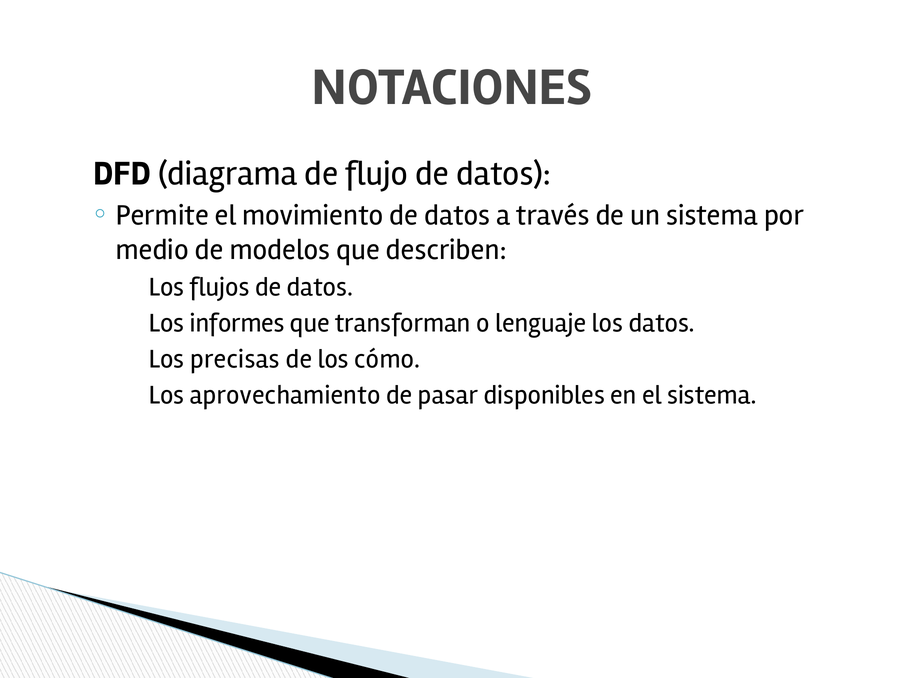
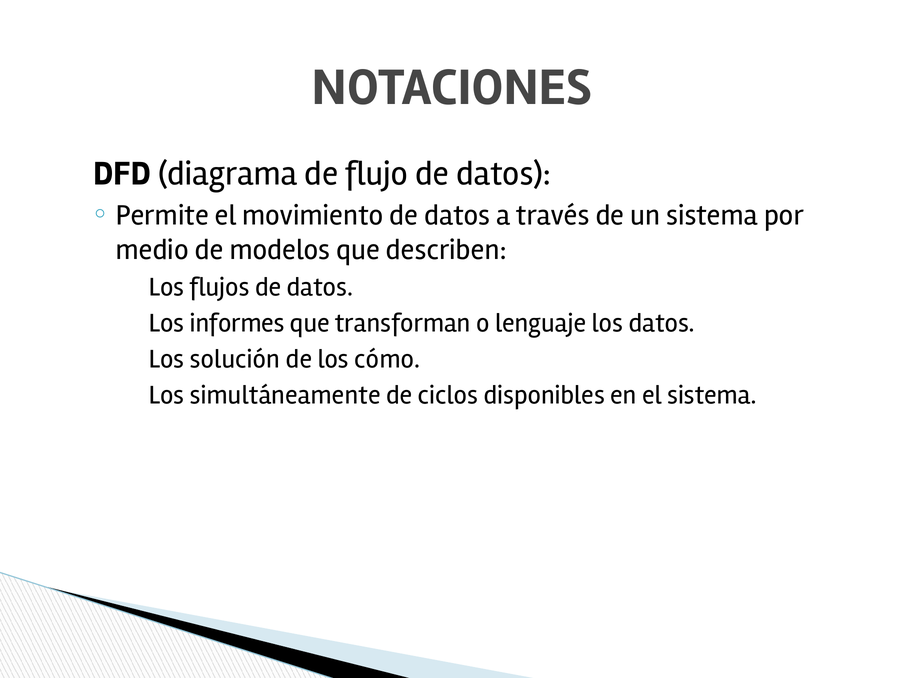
precisas: precisas -> solución (235, 359)
aprovechamiento: aprovechamiento -> simultáneamente (285, 395)
pasar: pasar -> ciclos (448, 395)
